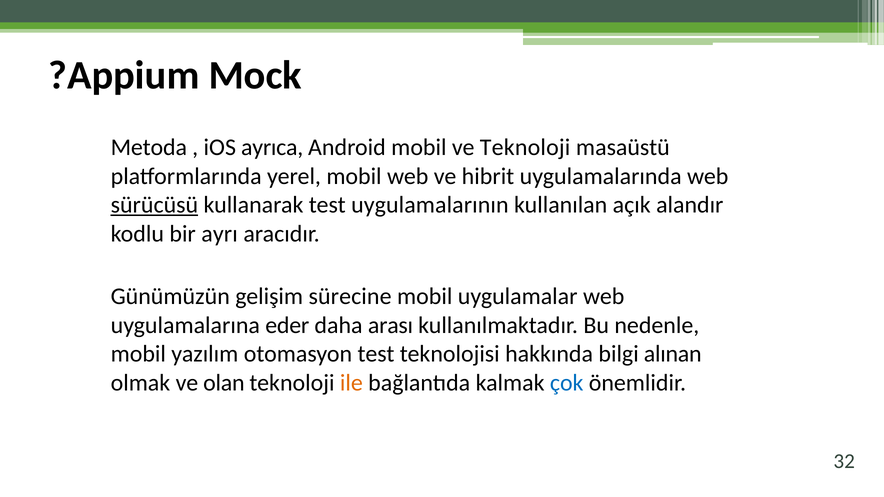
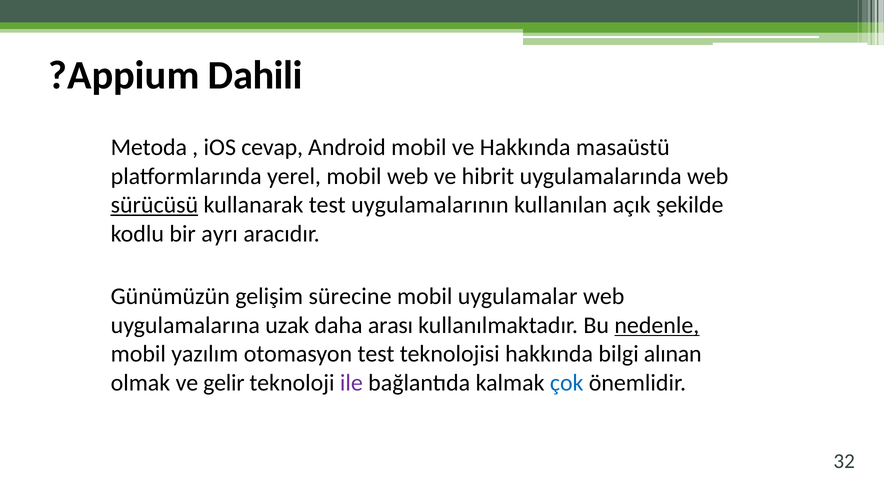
Mock: Mock -> Dahili (255, 75)
ayrıca: ayrıca -> cevap (272, 148)
ve Teknoloji: Teknoloji -> Hakkında (525, 148)
alandır: alandır -> şekilde (690, 205)
eder: eder -> uzak (287, 325)
nedenle underline: none -> present (657, 325)
olan: olan -> gelir (224, 383)
ile colour: orange -> purple (351, 383)
